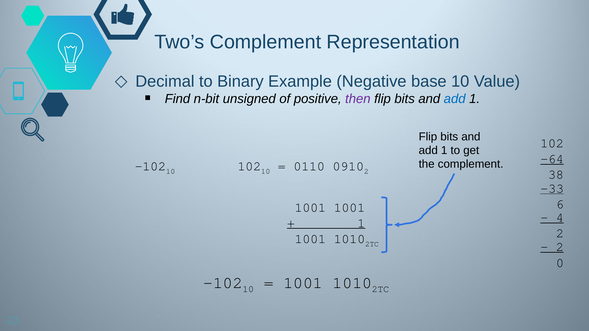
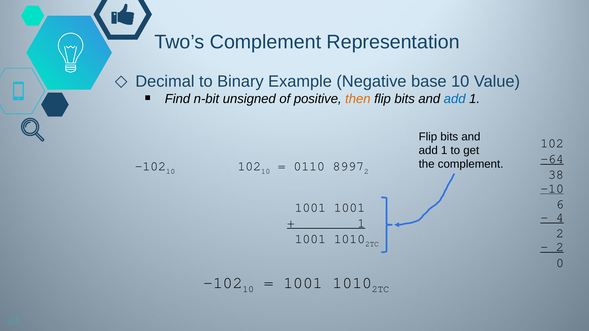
then colour: purple -> orange (358, 99)
0910: 0910 -> 8997 (348, 166)
-33: -33 -> -10 (552, 189)
